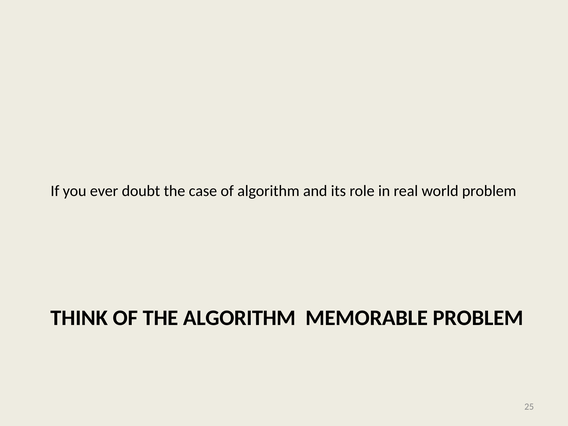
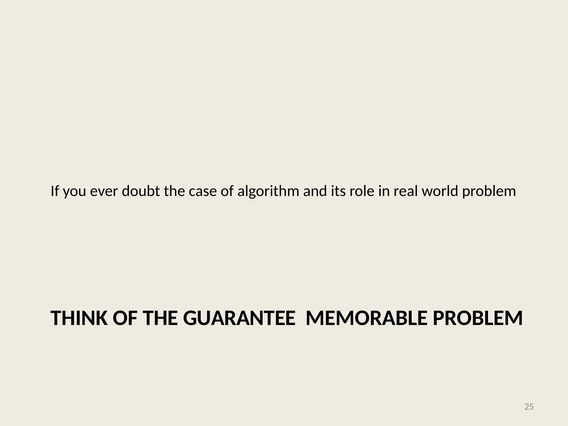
THE ALGORITHM: ALGORITHM -> GUARANTEE (240, 318)
